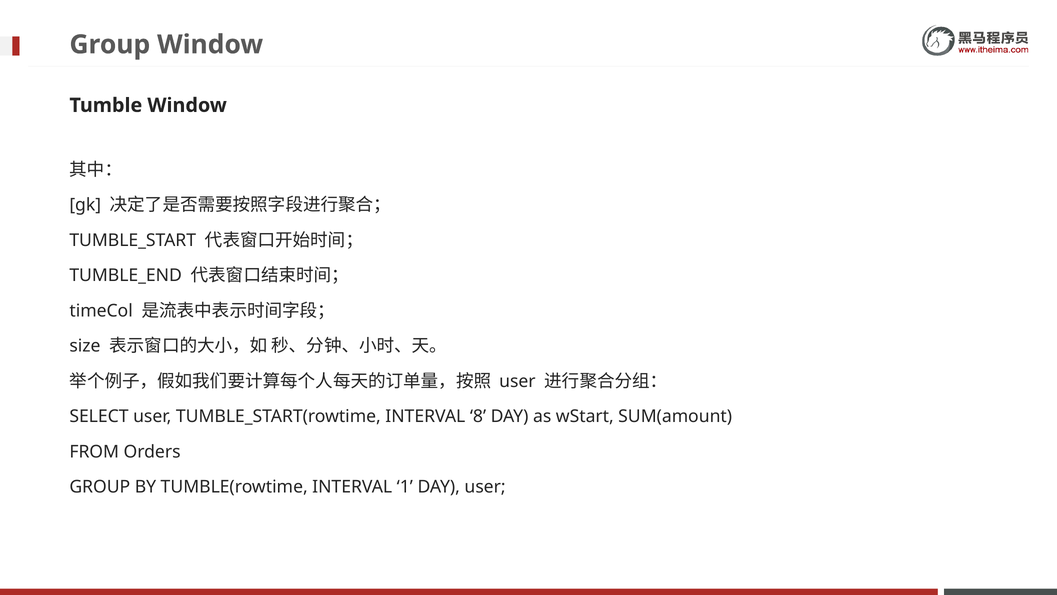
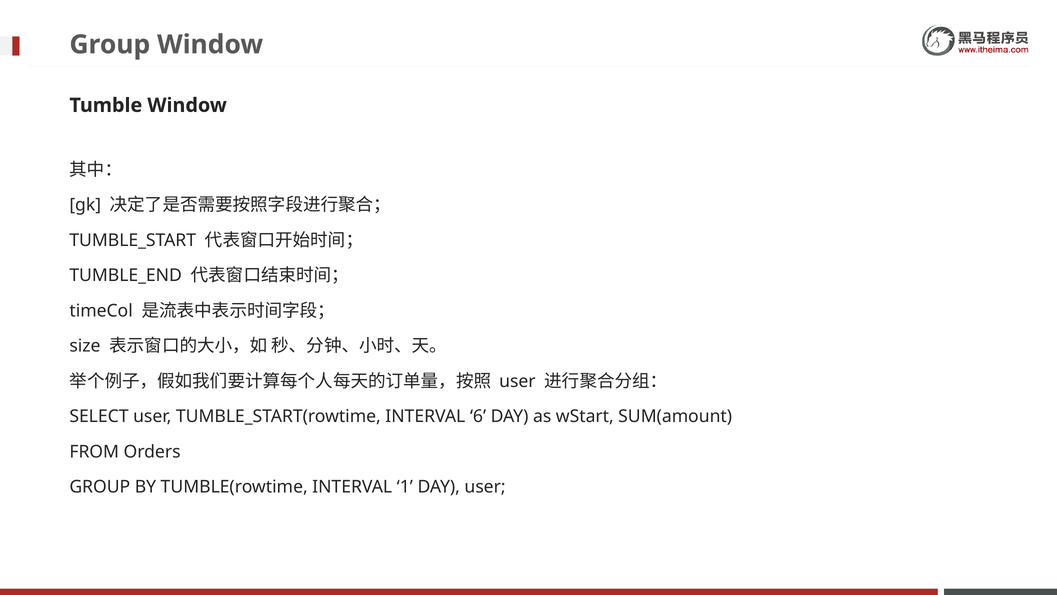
8: 8 -> 6 (478, 416)
